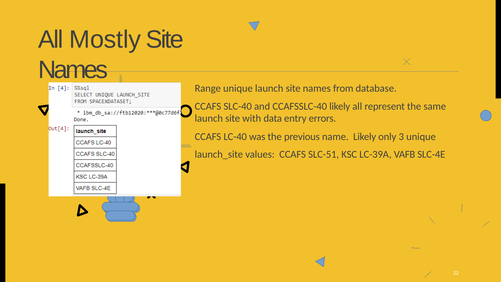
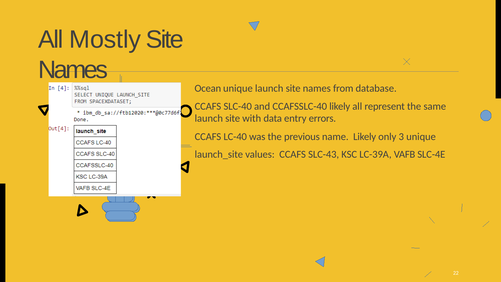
Range: Range -> Ocean (208, 88)
SLC-51: SLC-51 -> SLC-43 (324, 154)
